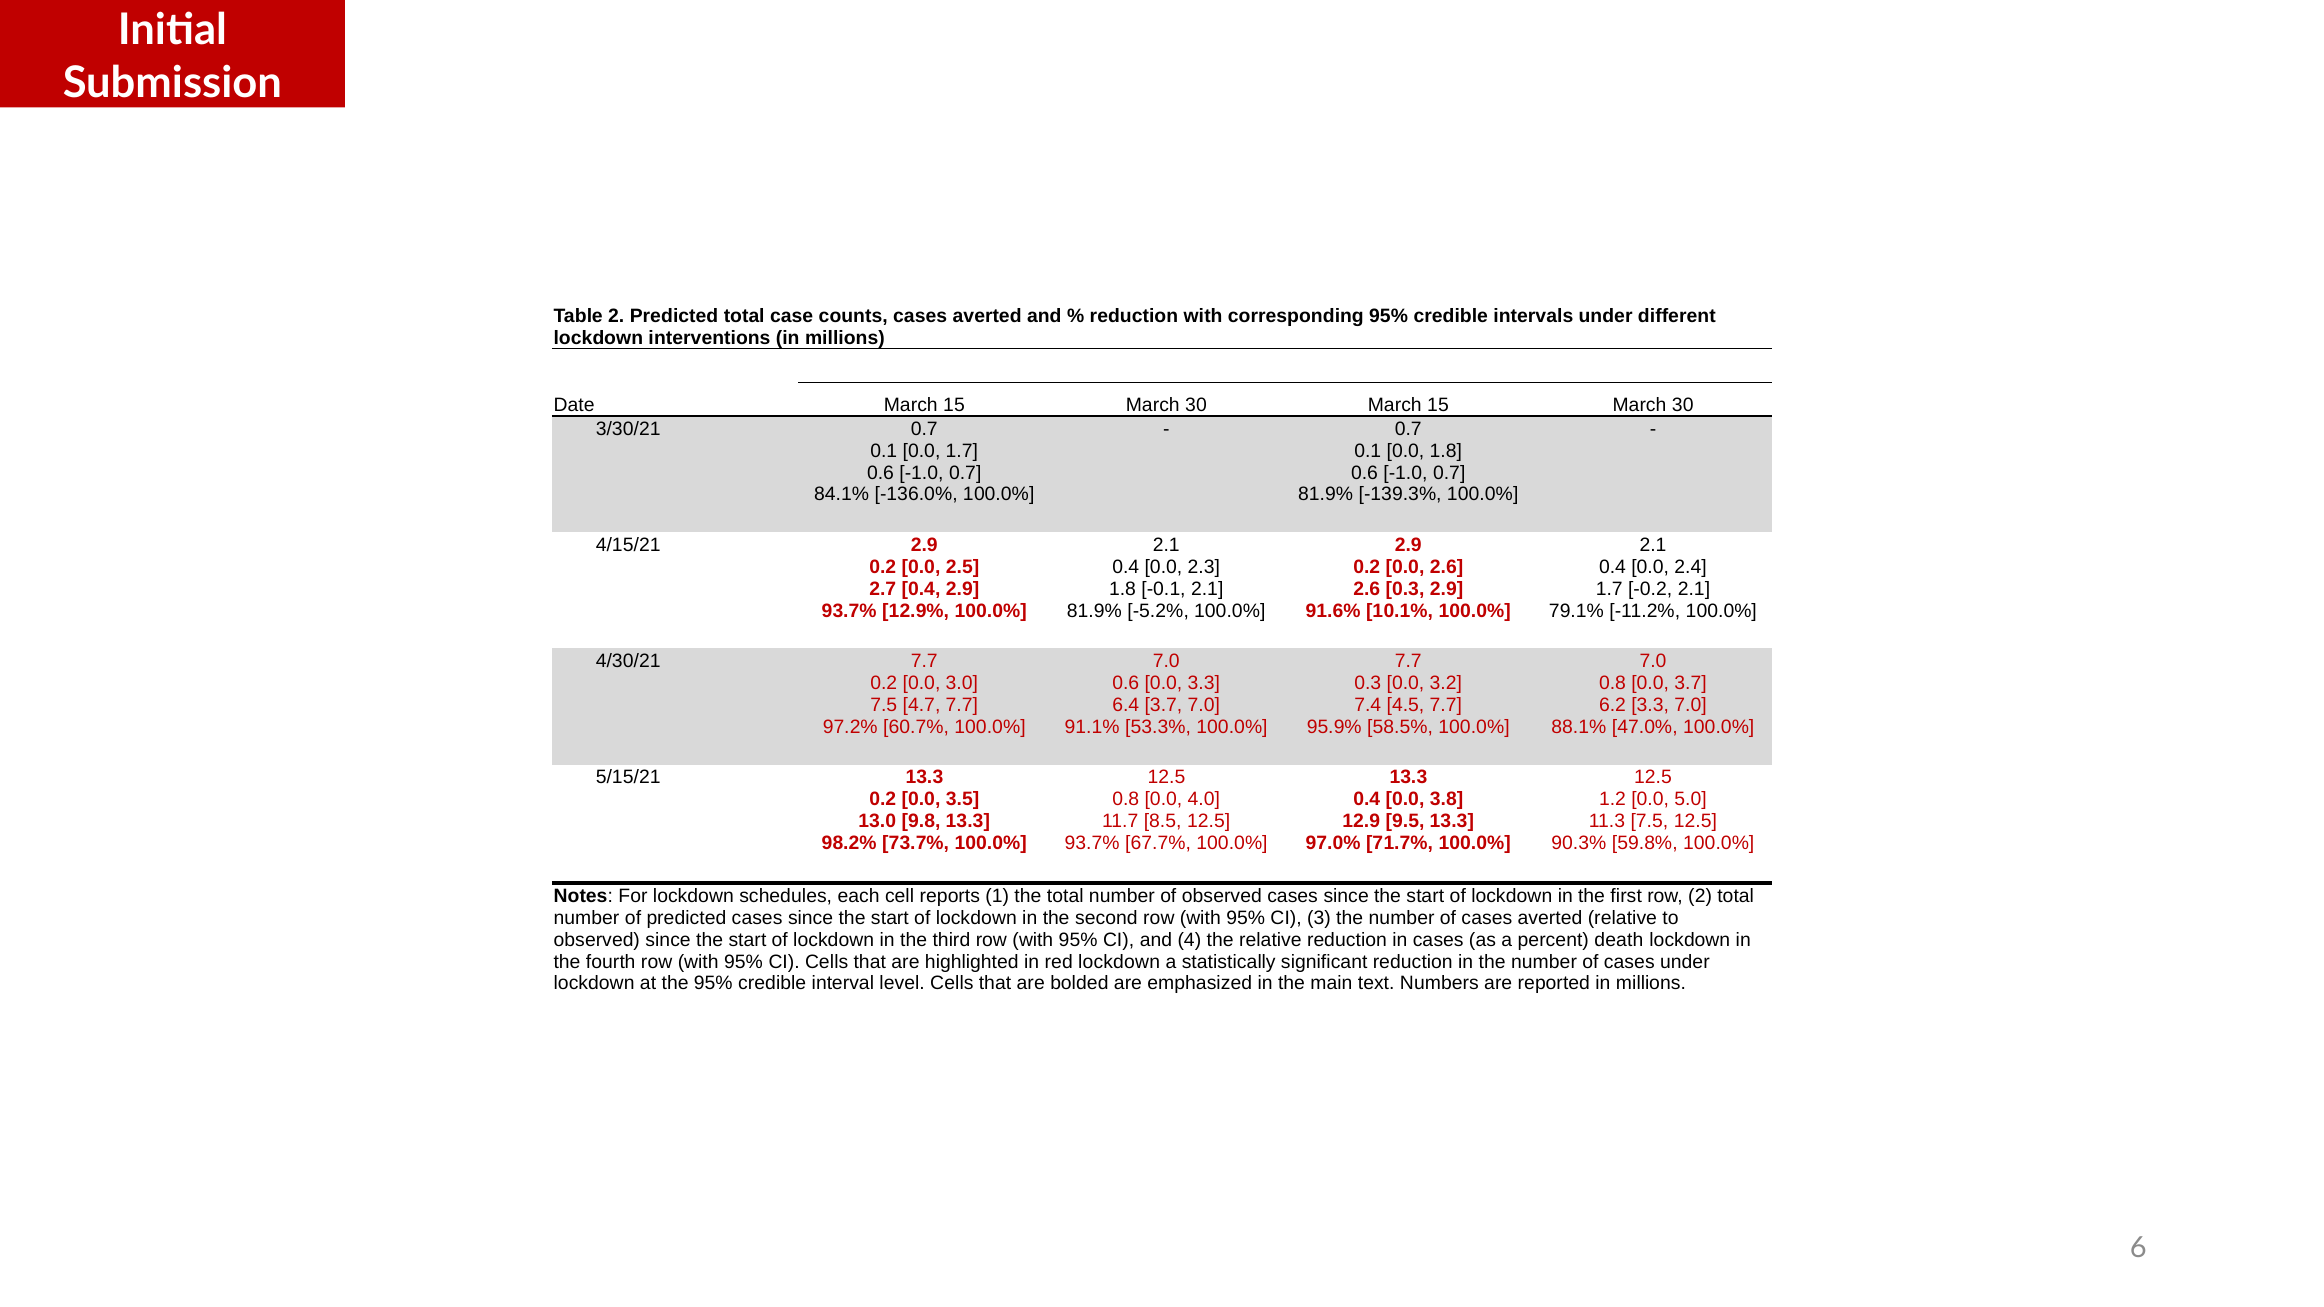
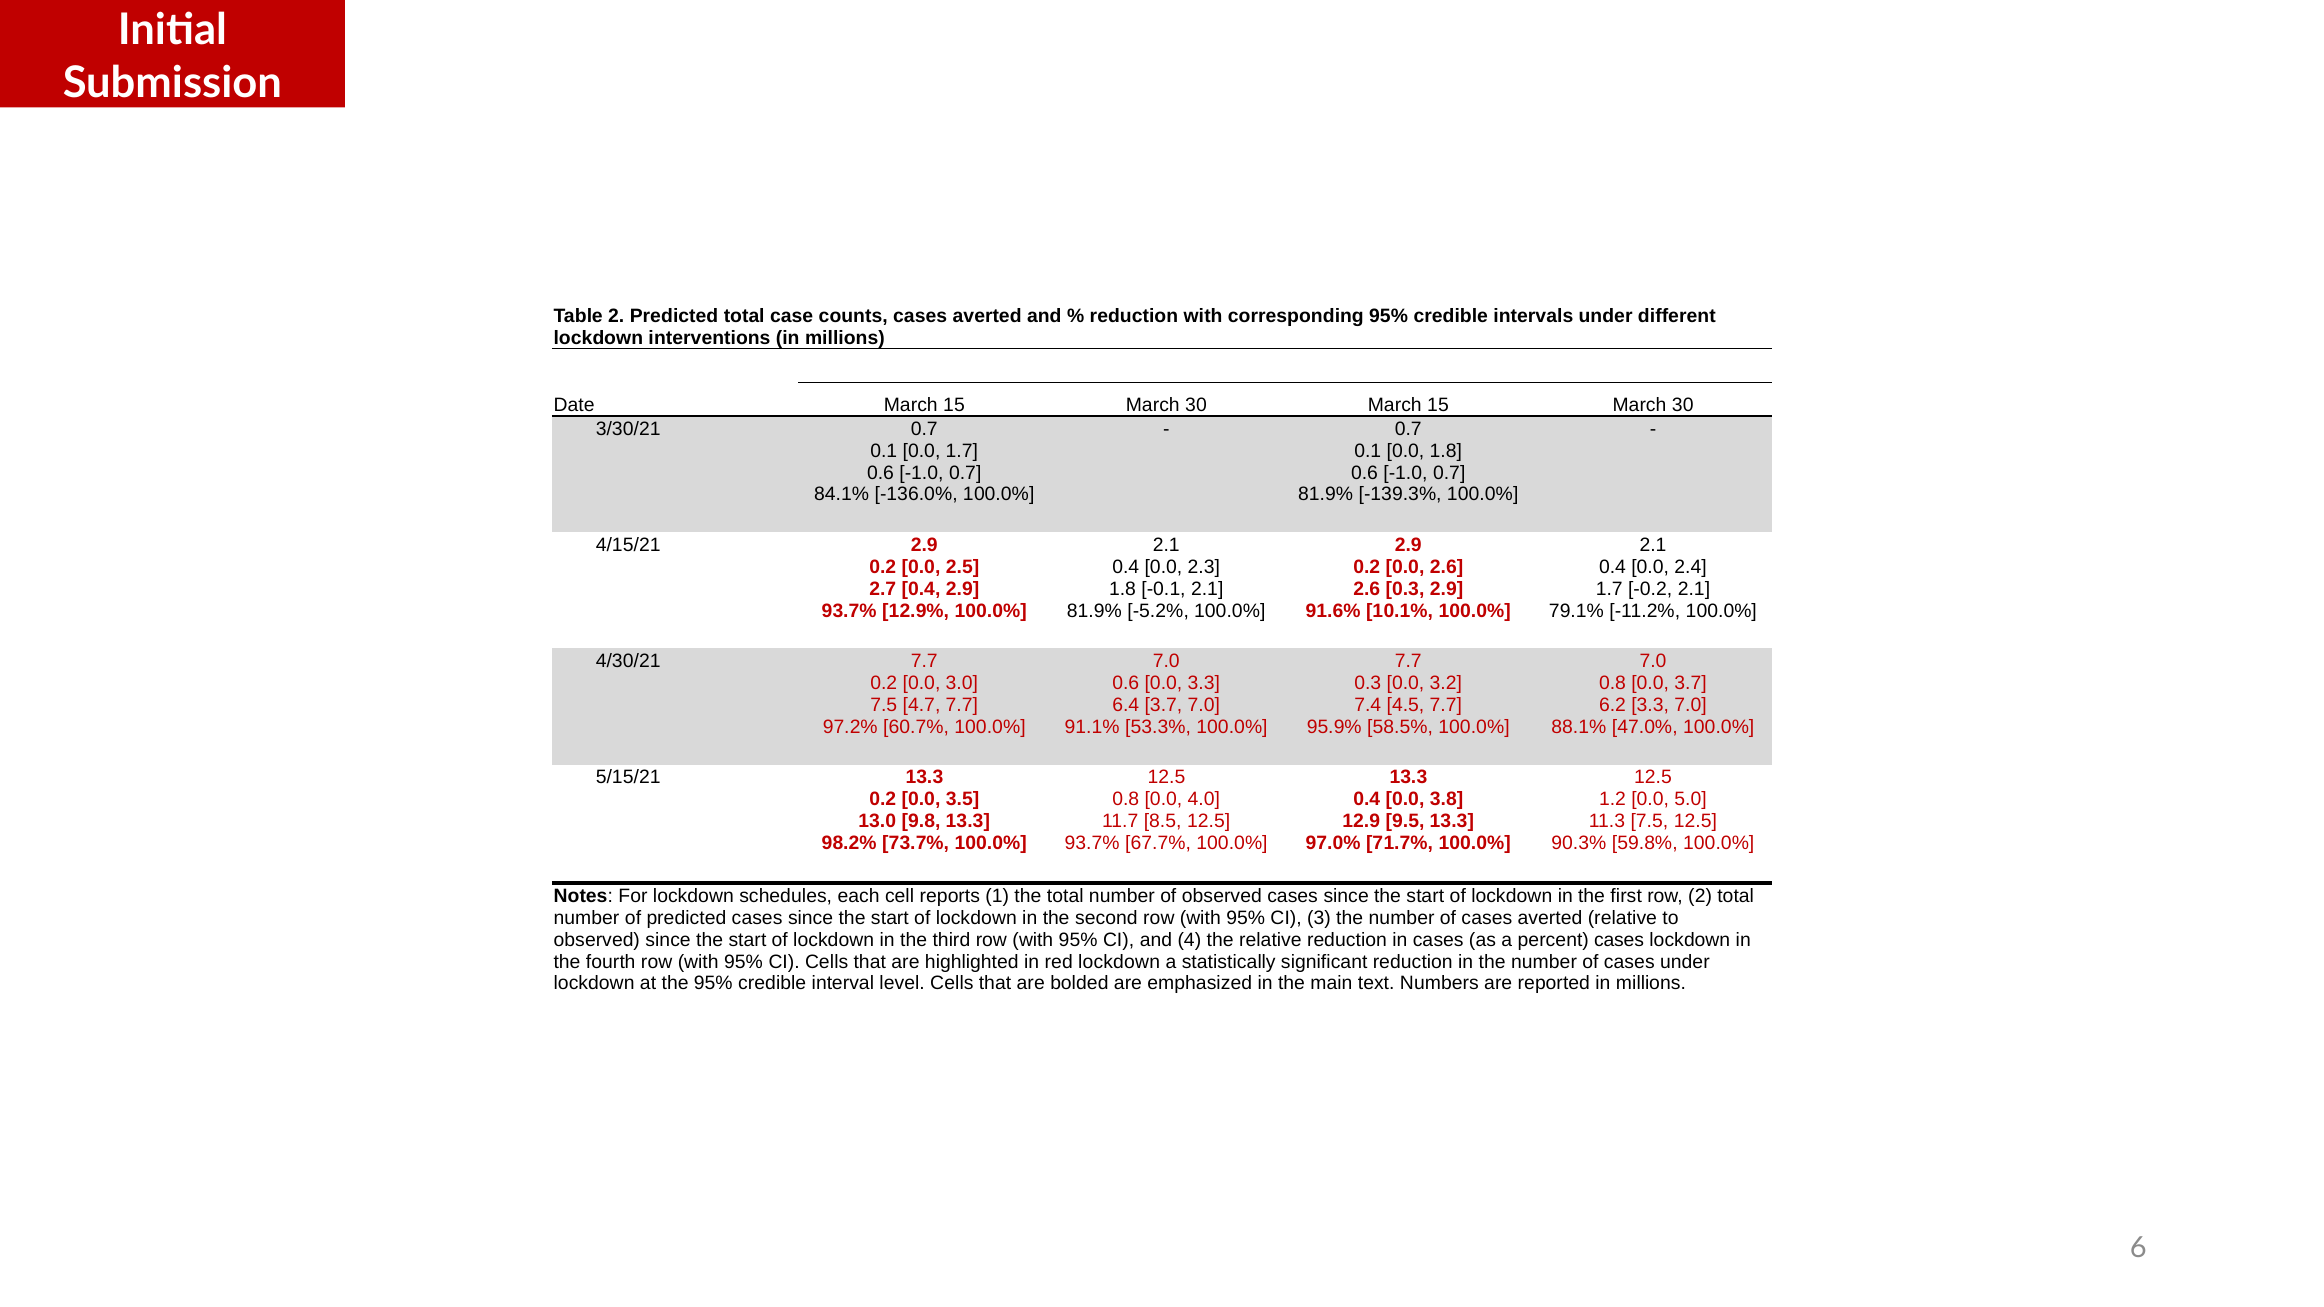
percent death: death -> cases (1619, 940)
